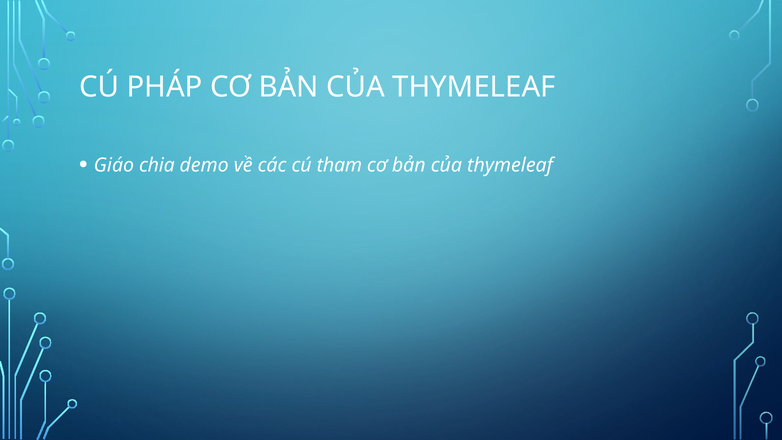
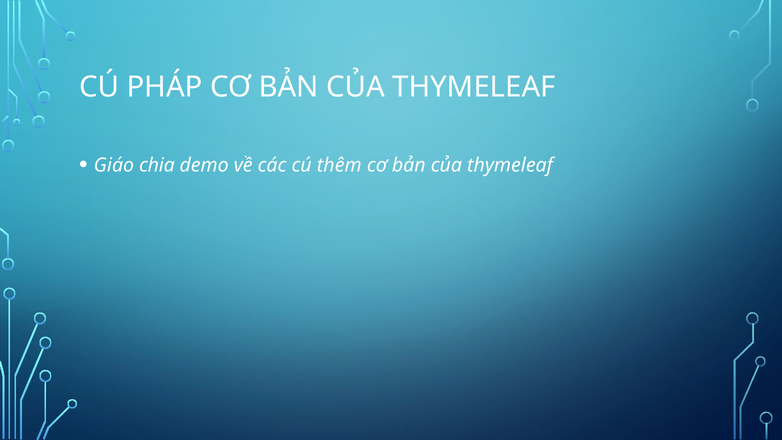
tham: tham -> thêm (339, 165)
